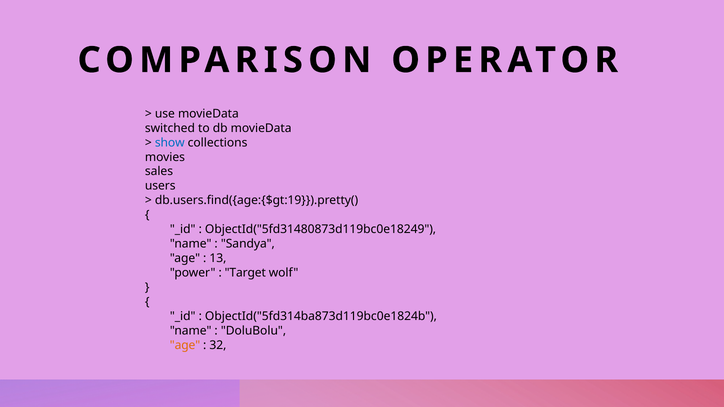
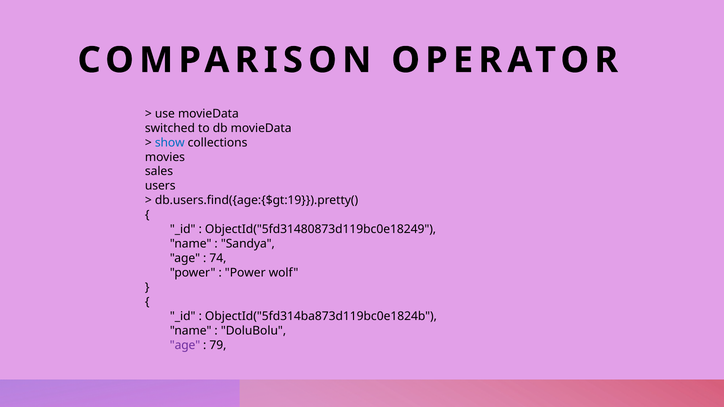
13: 13 -> 74 (218, 258)
Target: Target -> Power (245, 273)
age colour: orange -> purple (185, 345)
32: 32 -> 79 (218, 345)
